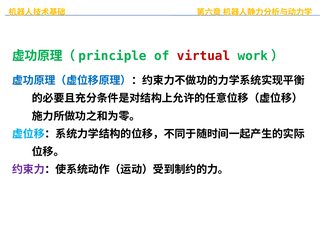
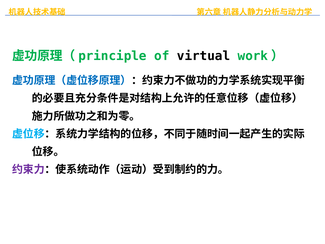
virtual colour: red -> black (204, 56)
